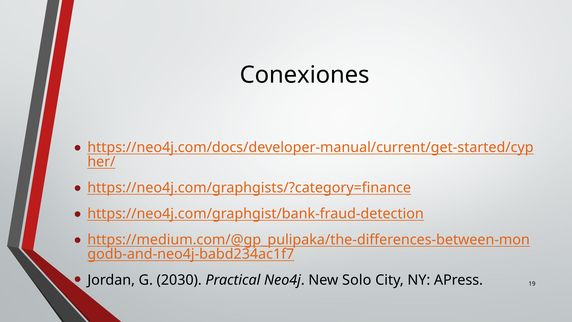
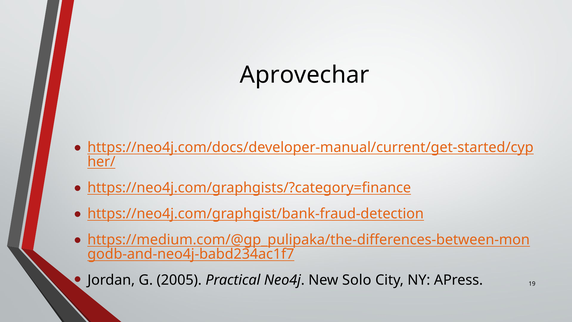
Conexiones: Conexiones -> Aprovechar (305, 75)
2030: 2030 -> 2005 (179, 280)
